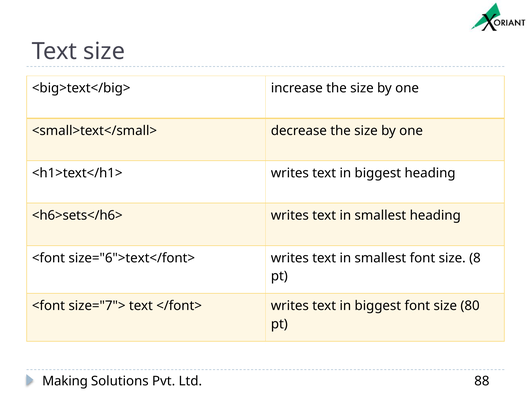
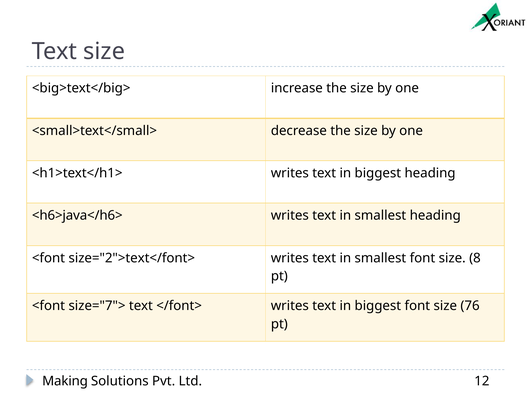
<h6>sets</h6>: <h6>sets</h6> -> <h6>java</h6> (77, 215)
size="6">text</font>: size="6">text</font> -> size="2">text</font> (132, 258)
80: 80 -> 76 (470, 305)
88: 88 -> 12 (482, 381)
